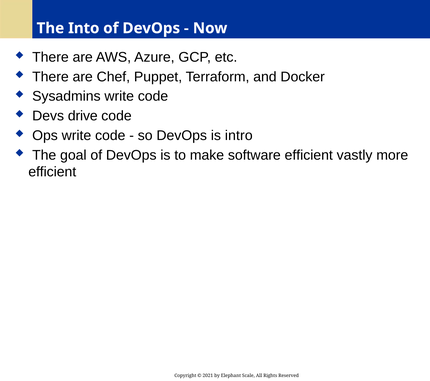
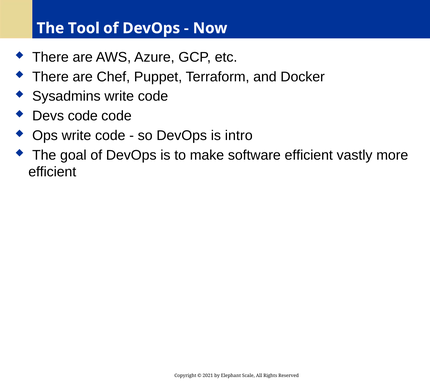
Into: Into -> Tool (84, 28)
Devs drive: drive -> code (83, 116)
